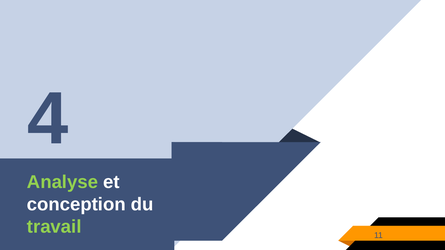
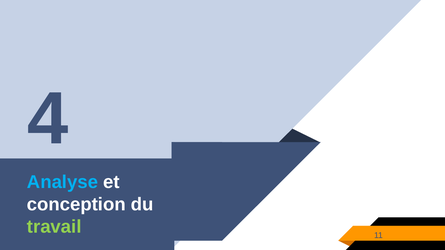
Analyse colour: light green -> light blue (62, 182)
